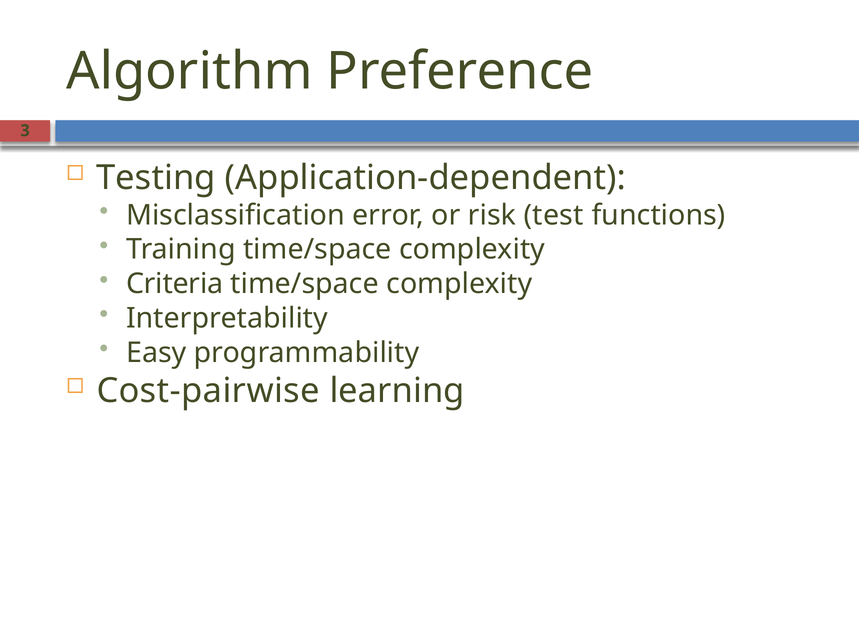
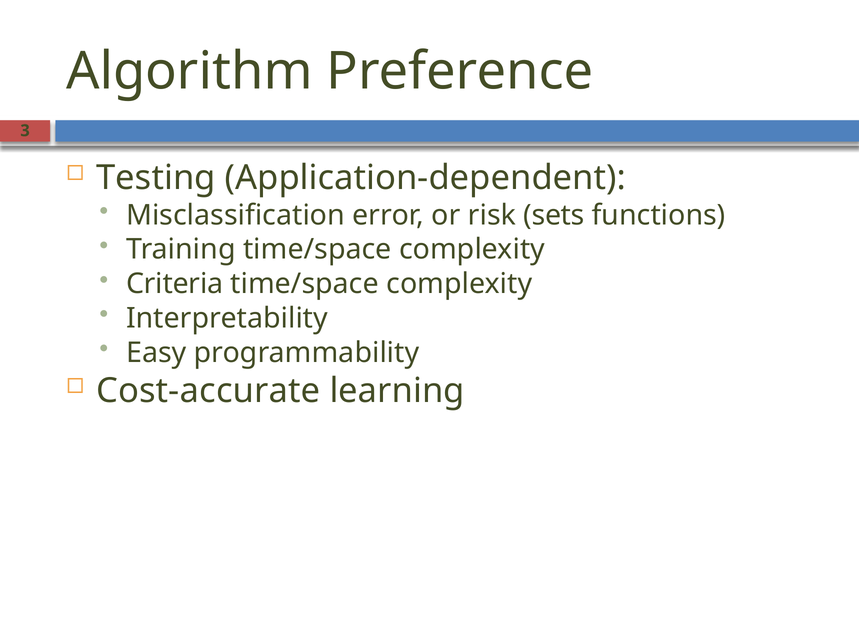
test: test -> sets (554, 215)
Cost-pairwise: Cost-pairwise -> Cost-accurate (208, 391)
